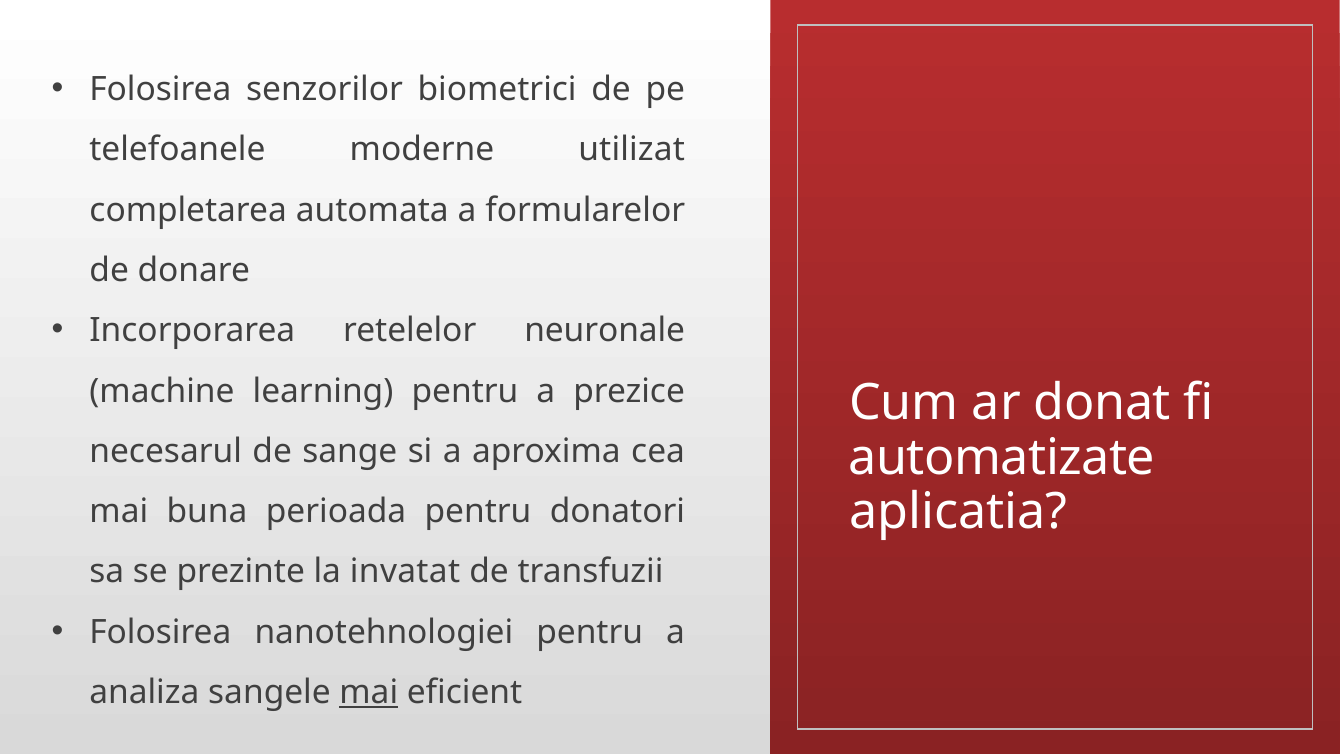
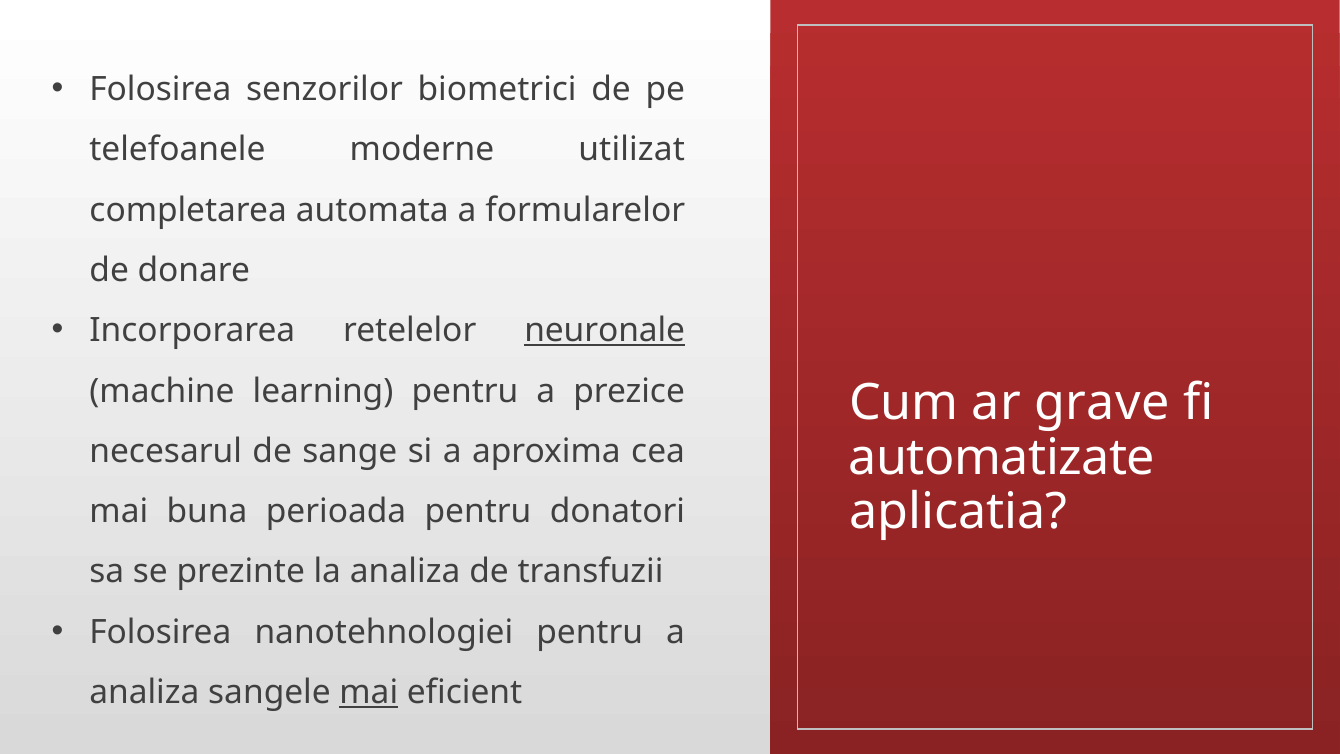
neuronale underline: none -> present (605, 331)
donat: donat -> grave (1102, 403)
la invatat: invatat -> analiza (405, 572)
